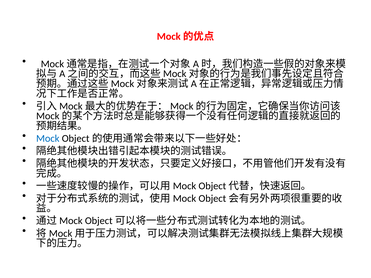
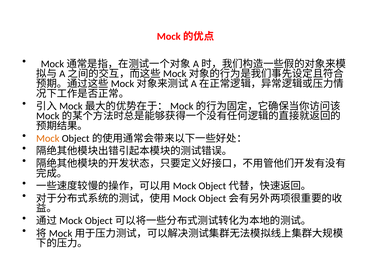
Mock colour: blue -> orange (48, 139)
